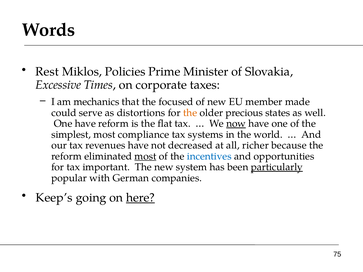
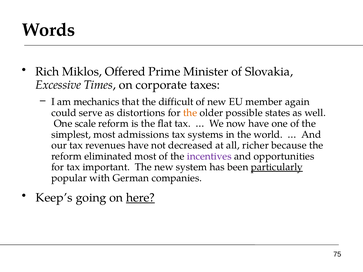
Rest: Rest -> Rich (47, 72)
Policies: Policies -> Offered (125, 72)
focused: focused -> difficult (176, 102)
made: made -> again (297, 102)
precious: precious -> possible (244, 113)
One have: have -> scale (85, 124)
now underline: present -> none (236, 124)
compliance: compliance -> admissions (144, 135)
most underline: present -> none (145, 156)
incentives colour: blue -> purple (209, 156)
